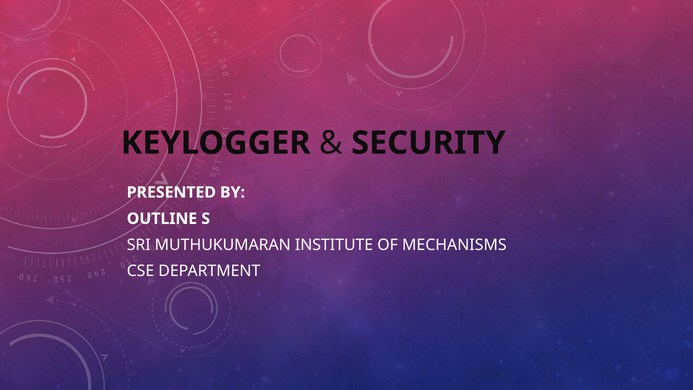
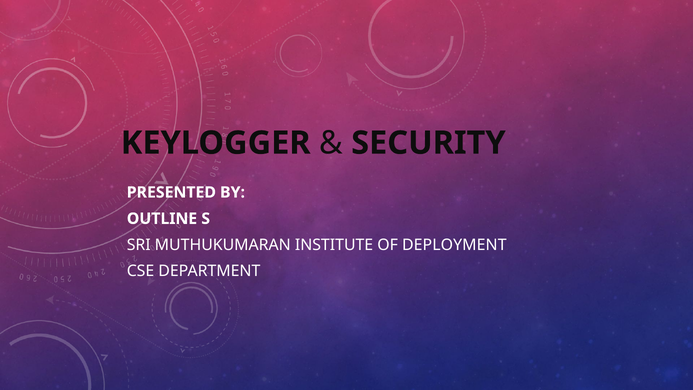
MECHANISMS: MECHANISMS -> DEPLOYMENT (454, 245)
